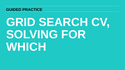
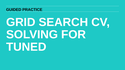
WHICH: WHICH -> TUNED (26, 47)
